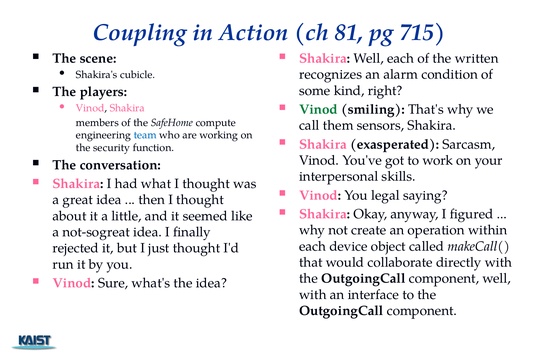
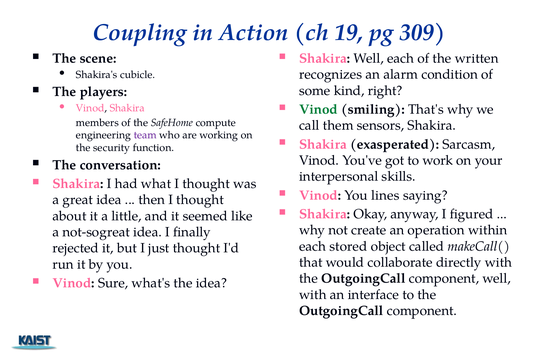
81: 81 -> 19 (349, 33)
715: 715 -> 309 (422, 33)
team colour: blue -> purple (145, 135)
legal: legal -> lines (385, 196)
device: device -> stored (348, 247)
